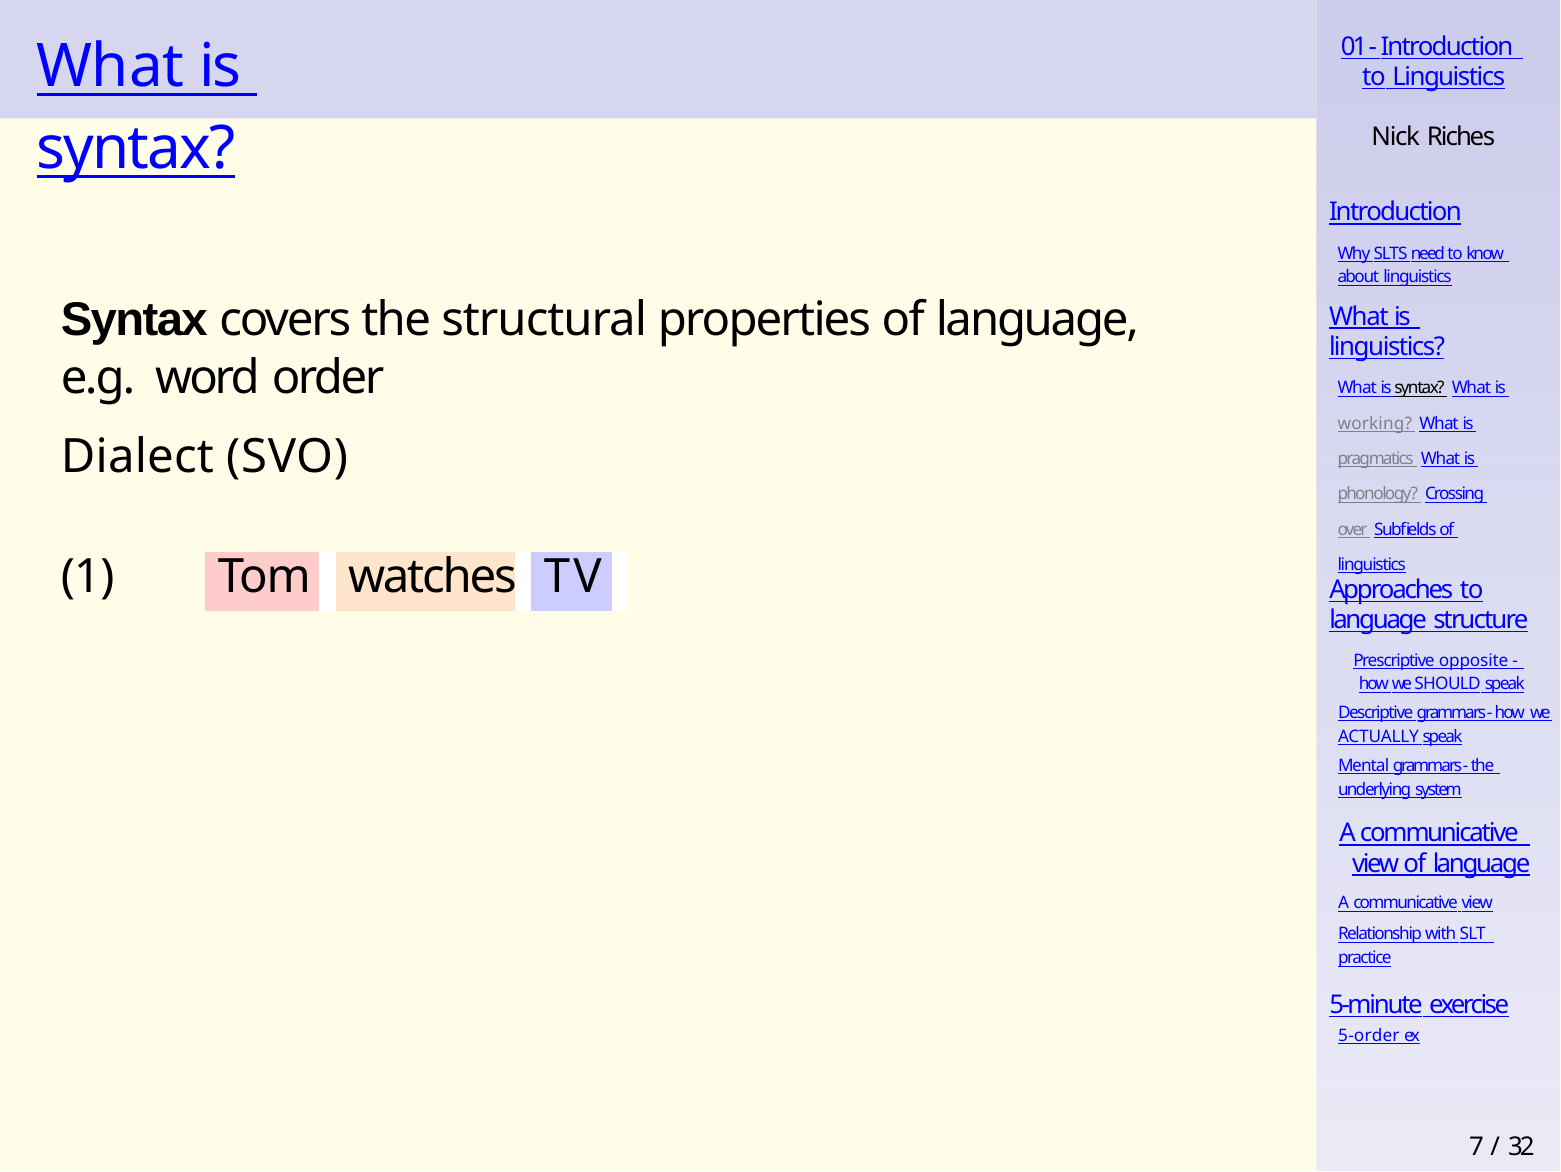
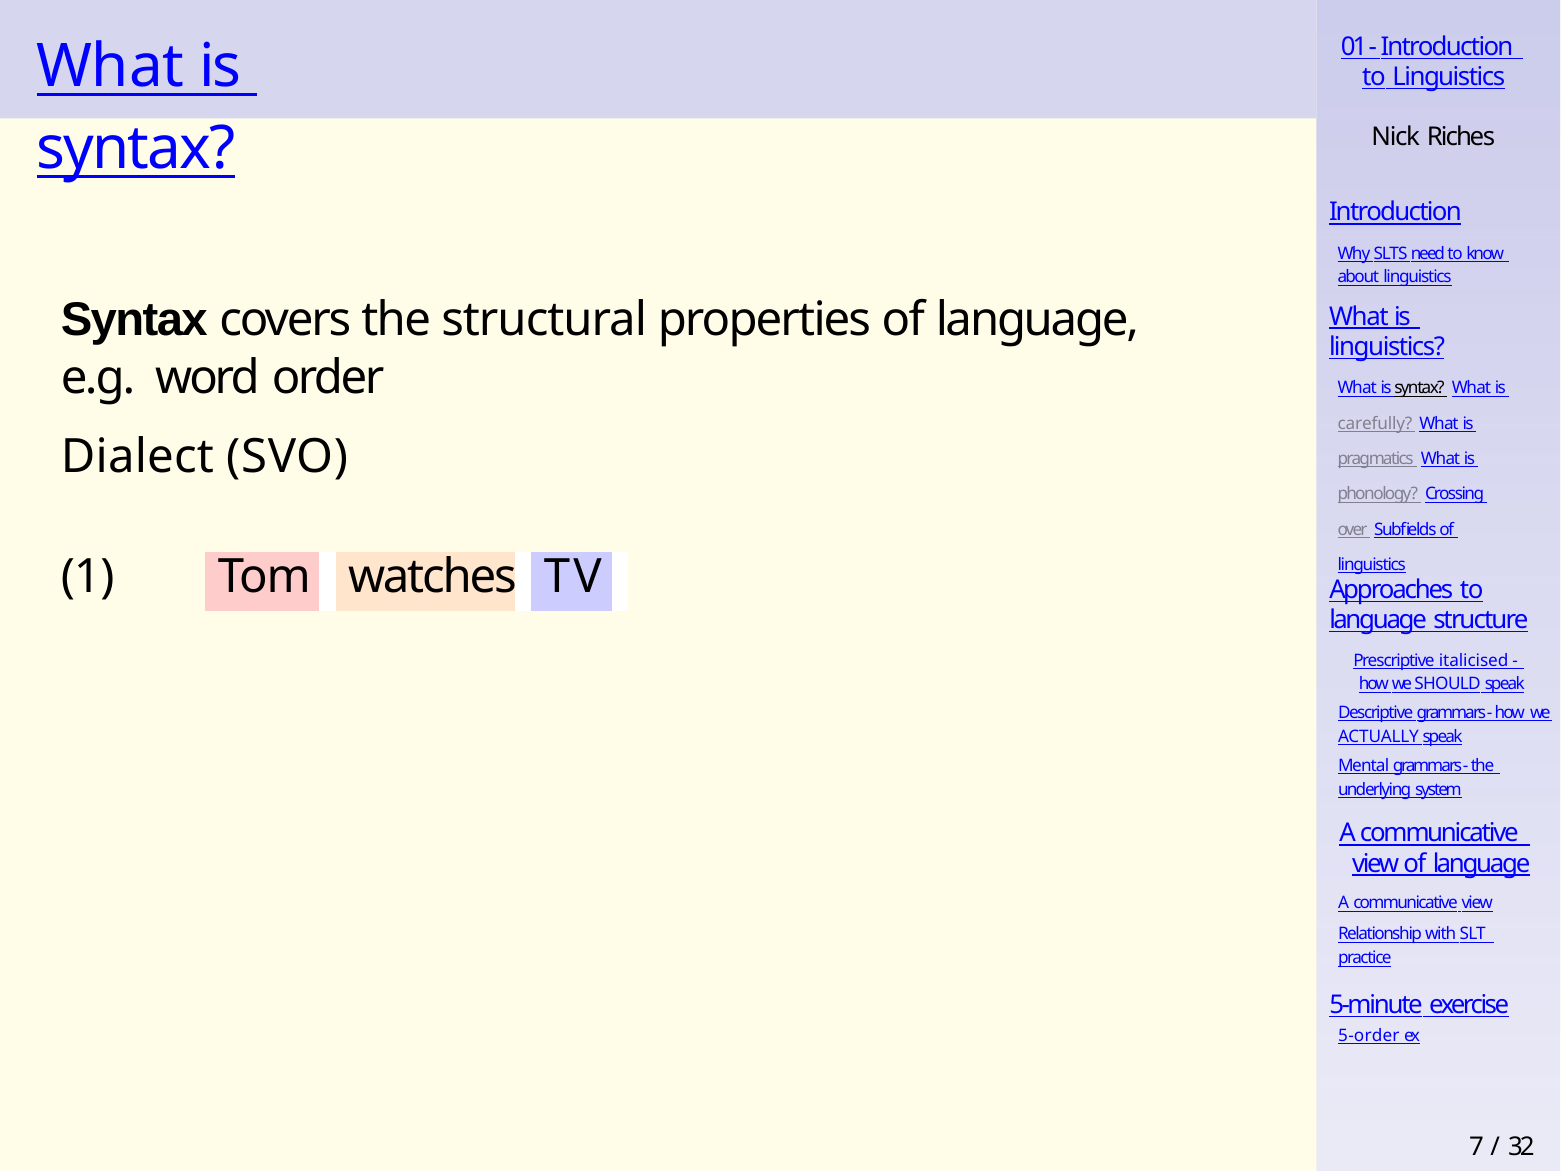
working: working -> carefully (1375, 424)
opposite: opposite -> italicised (1474, 660)
